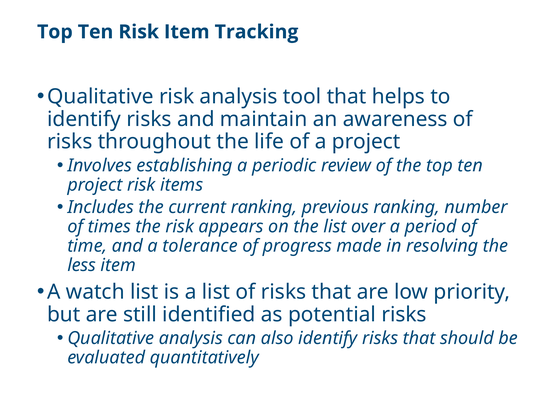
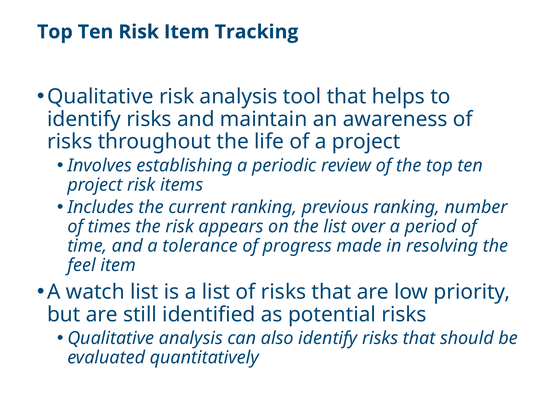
less: less -> feel (82, 265)
